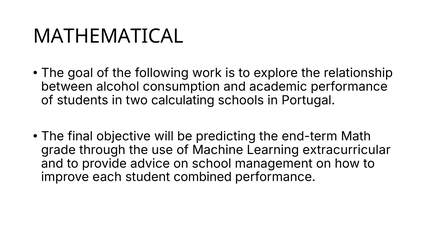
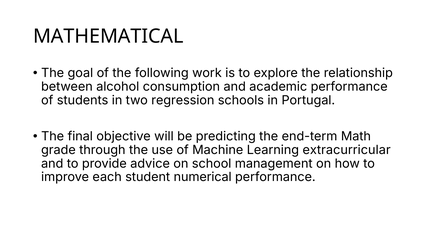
calculating: calculating -> regression (183, 100)
combined: combined -> numerical (203, 178)
